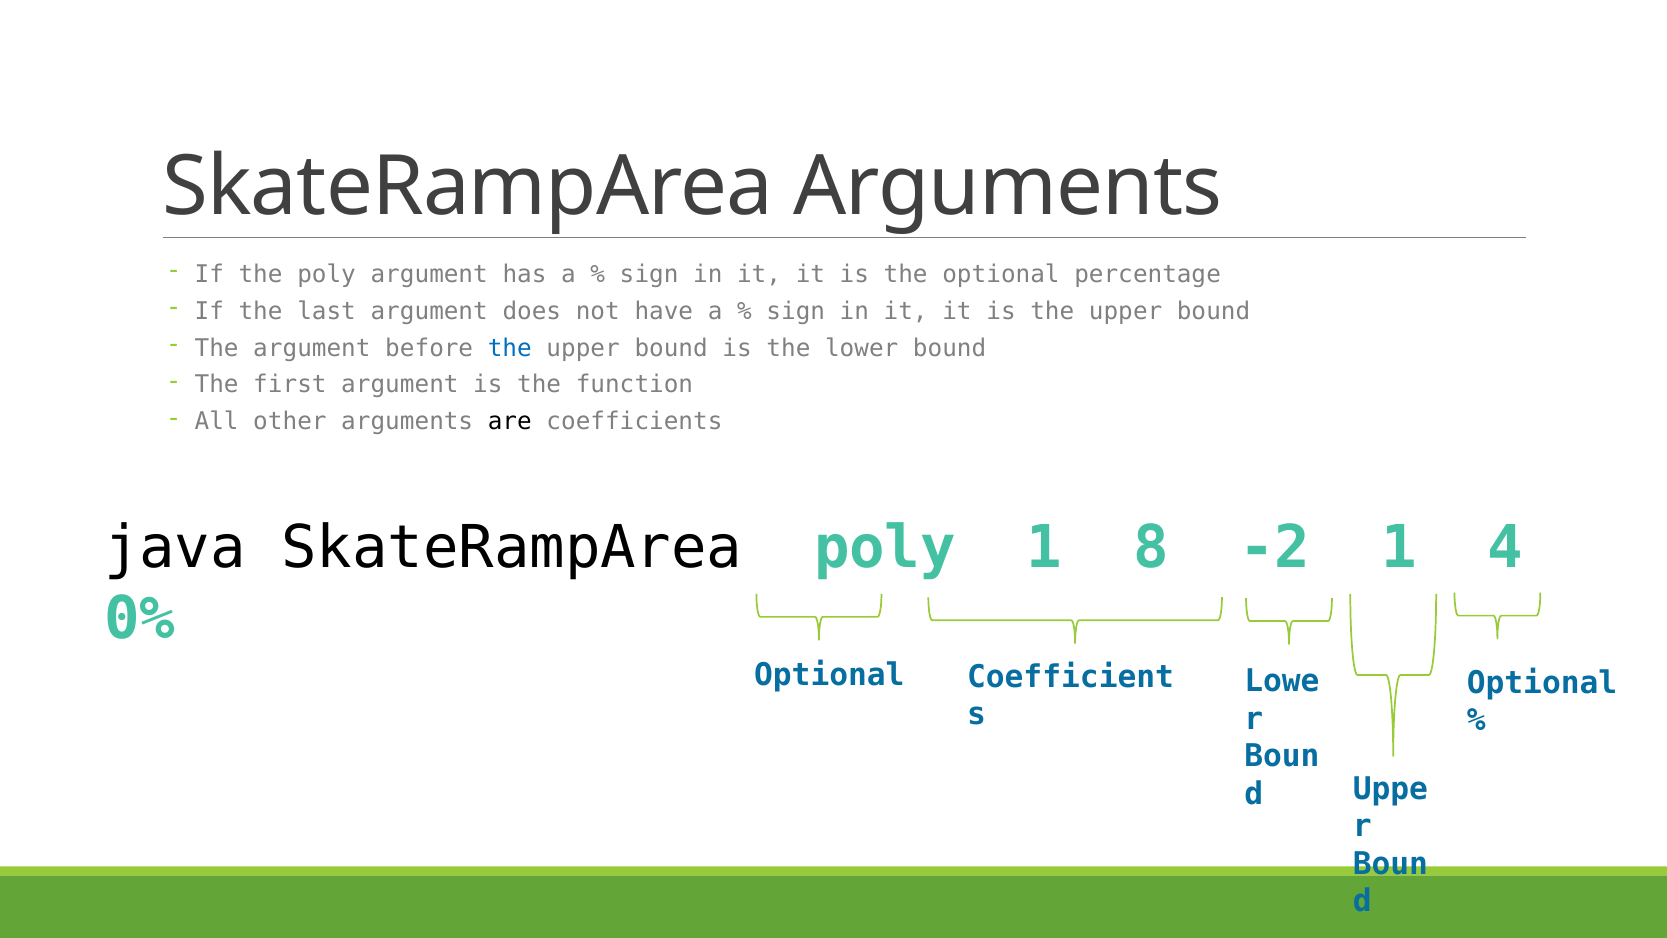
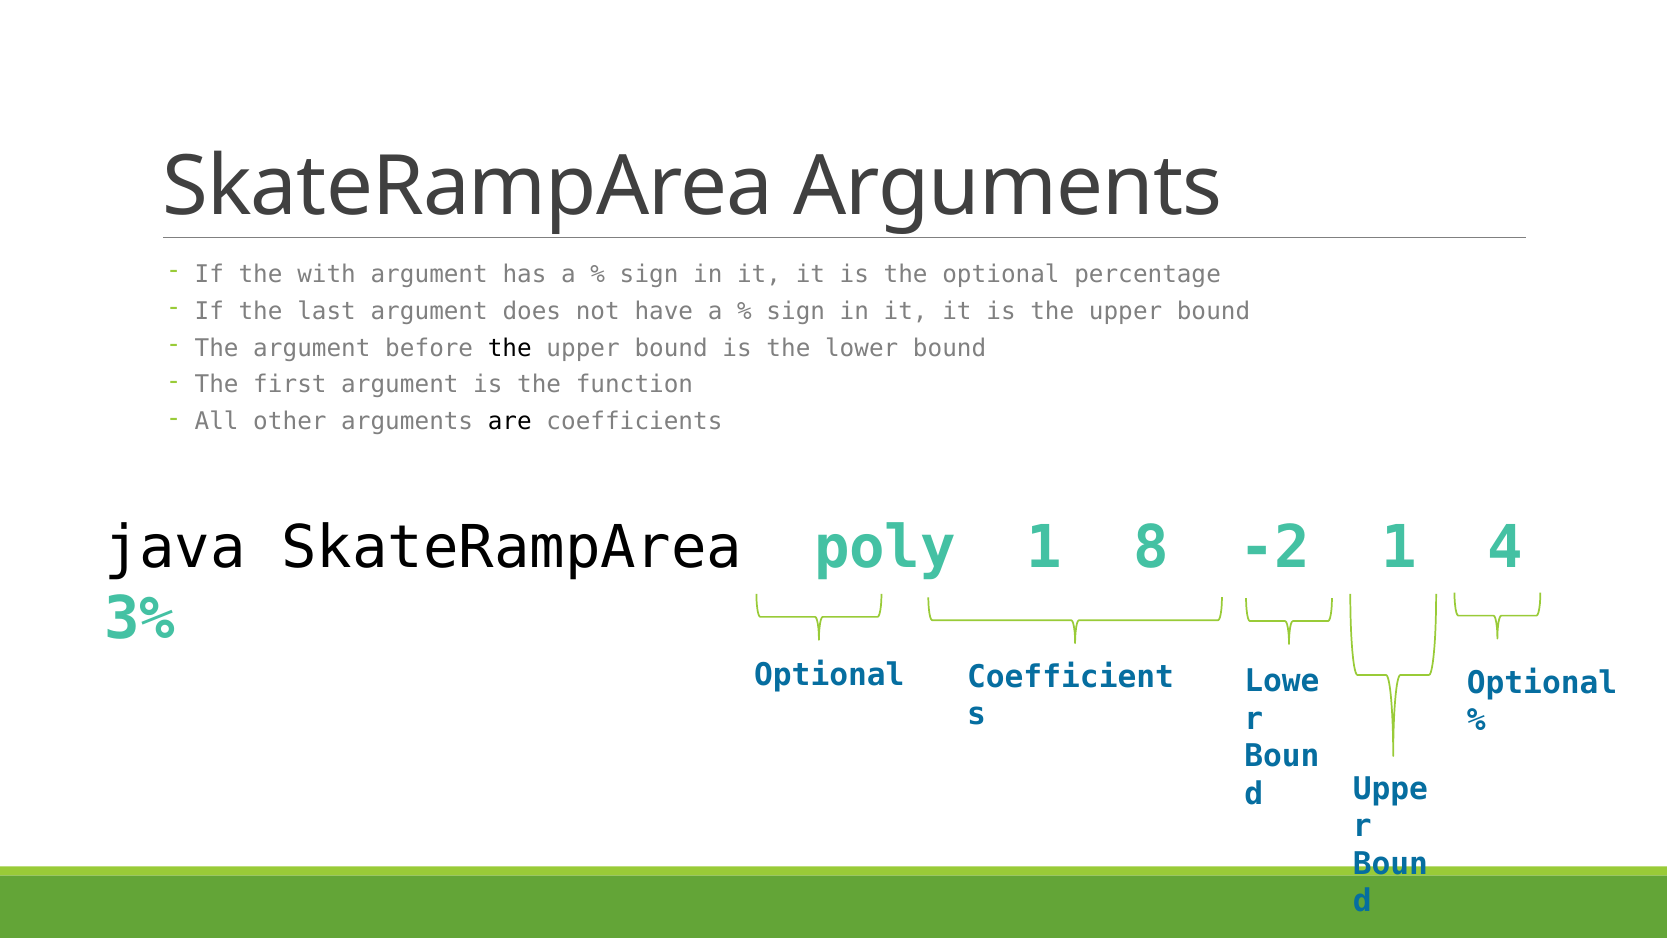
the poly: poly -> with (327, 274)
the colour: blue -> black (510, 348)
0%: 0% -> 3% (140, 619)
